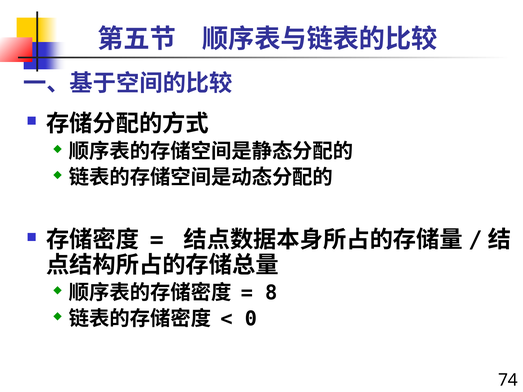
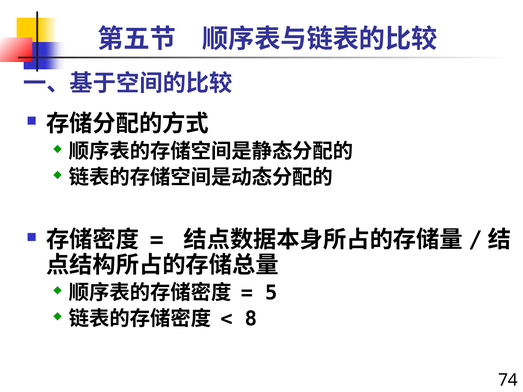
8: 8 -> 5 (271, 293)
0: 0 -> 8 (251, 319)
